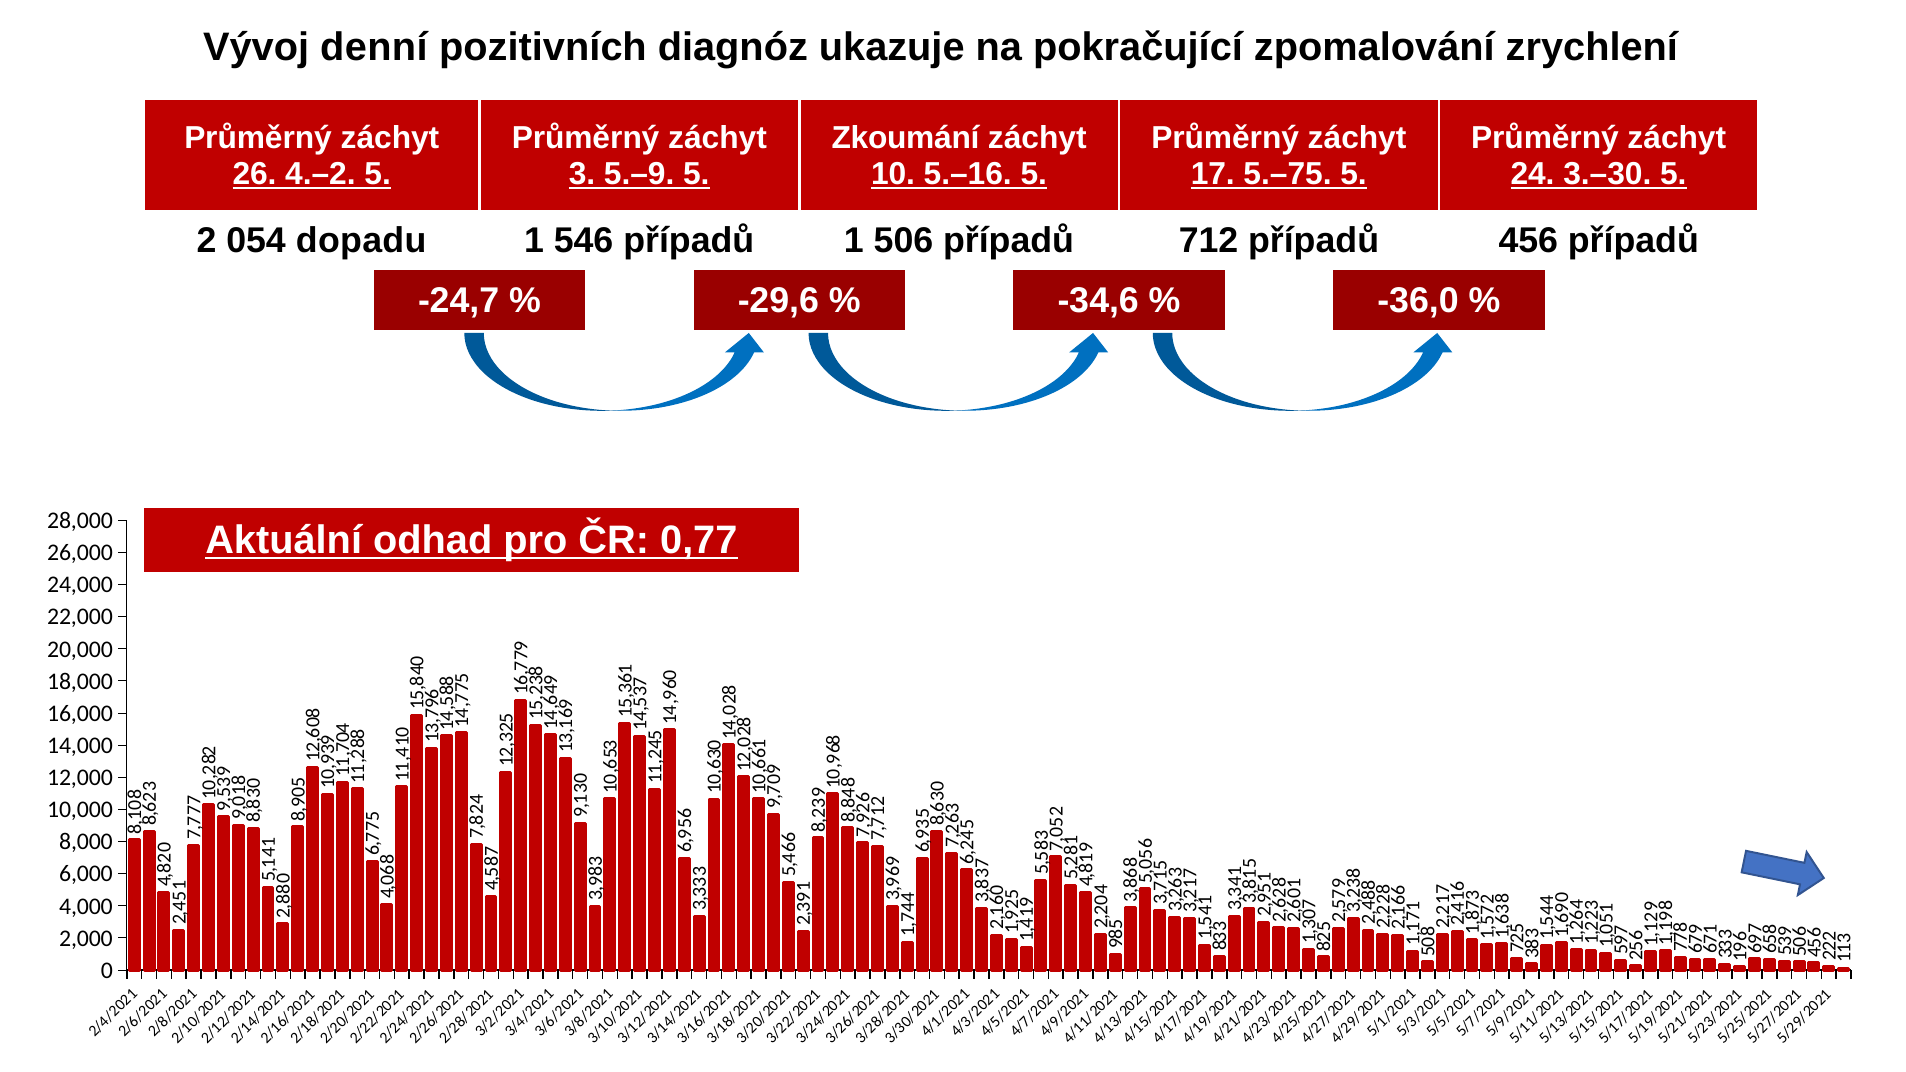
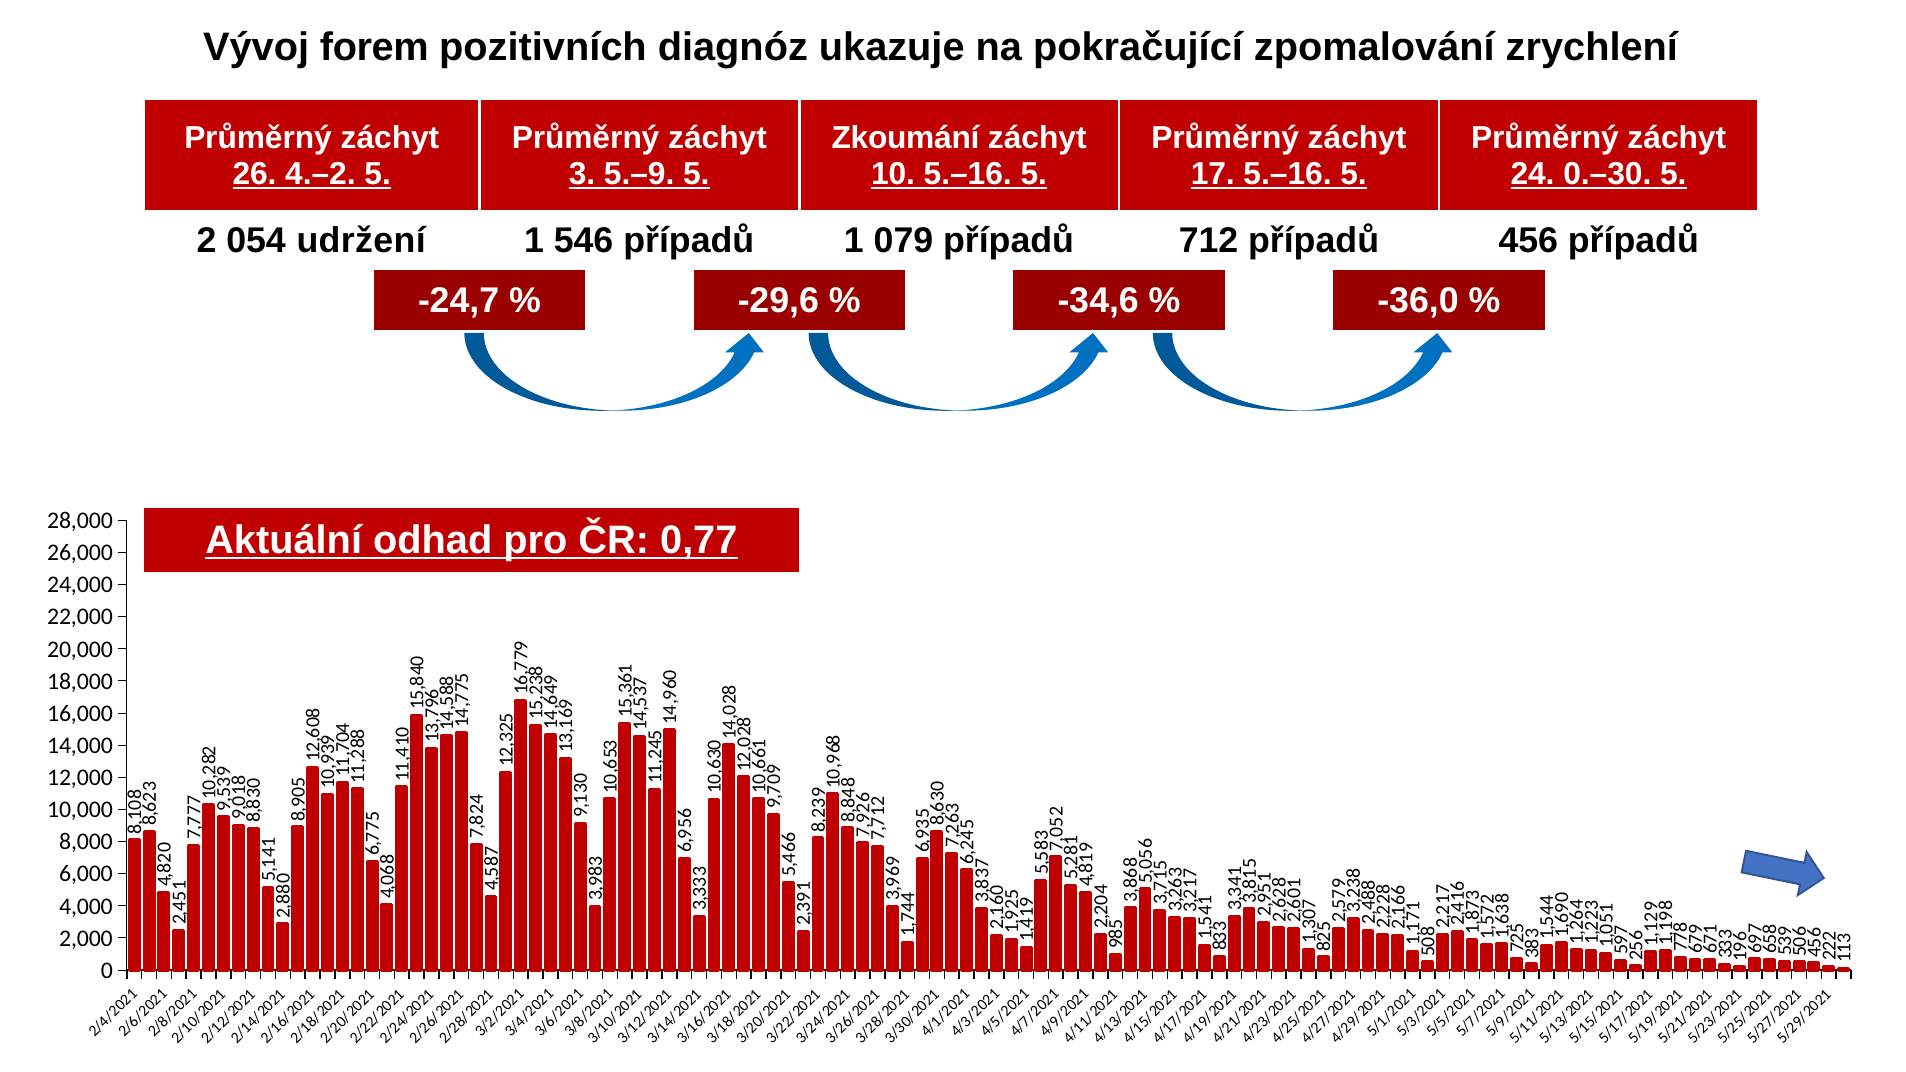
denní: denní -> forem (374, 47)
17 5.–75: 5.–75 -> 5.–16 (1288, 174)
3.–30: 3.–30 -> 0.–30 (1607, 174)
dopadu: dopadu -> udržení (361, 241)
506: 506 -> 079 (903, 241)
